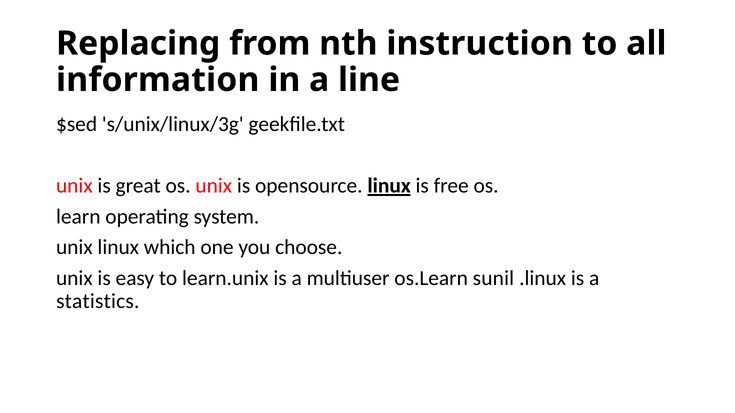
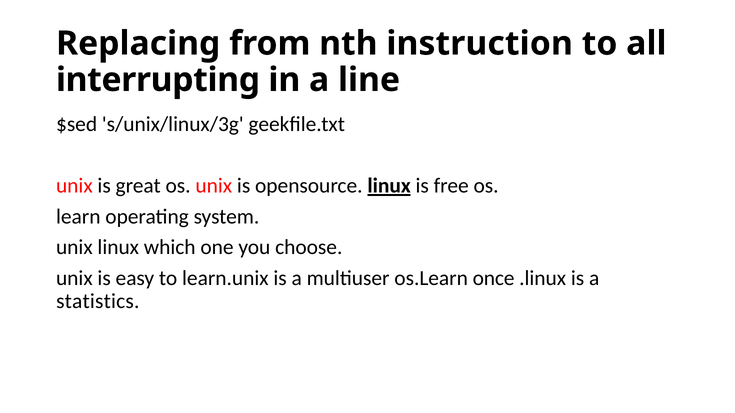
information: information -> interrupting (158, 80)
sunil: sunil -> once (494, 278)
